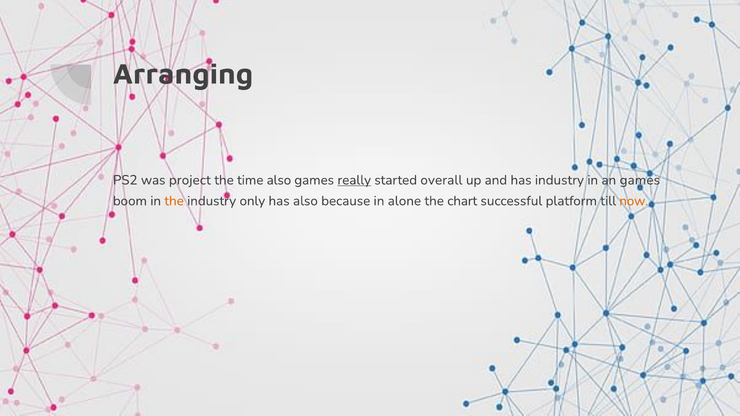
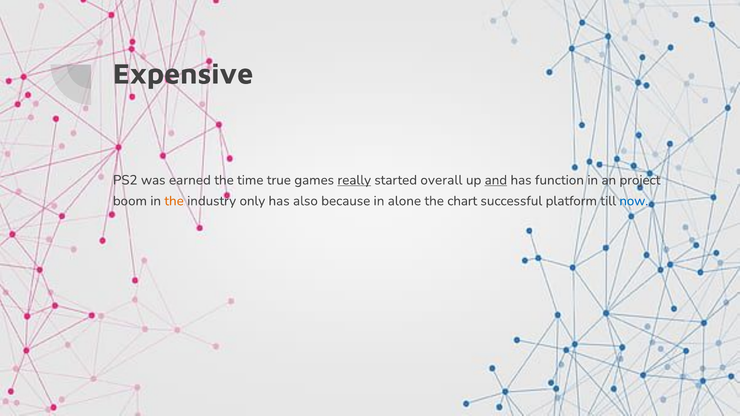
Arranging: Arranging -> Expensive (183, 74)
project: project -> earned (190, 180)
time also: also -> true (279, 180)
and underline: none -> present (496, 180)
has industry: industry -> function (559, 180)
an games: games -> project (640, 180)
now colour: orange -> blue (634, 201)
